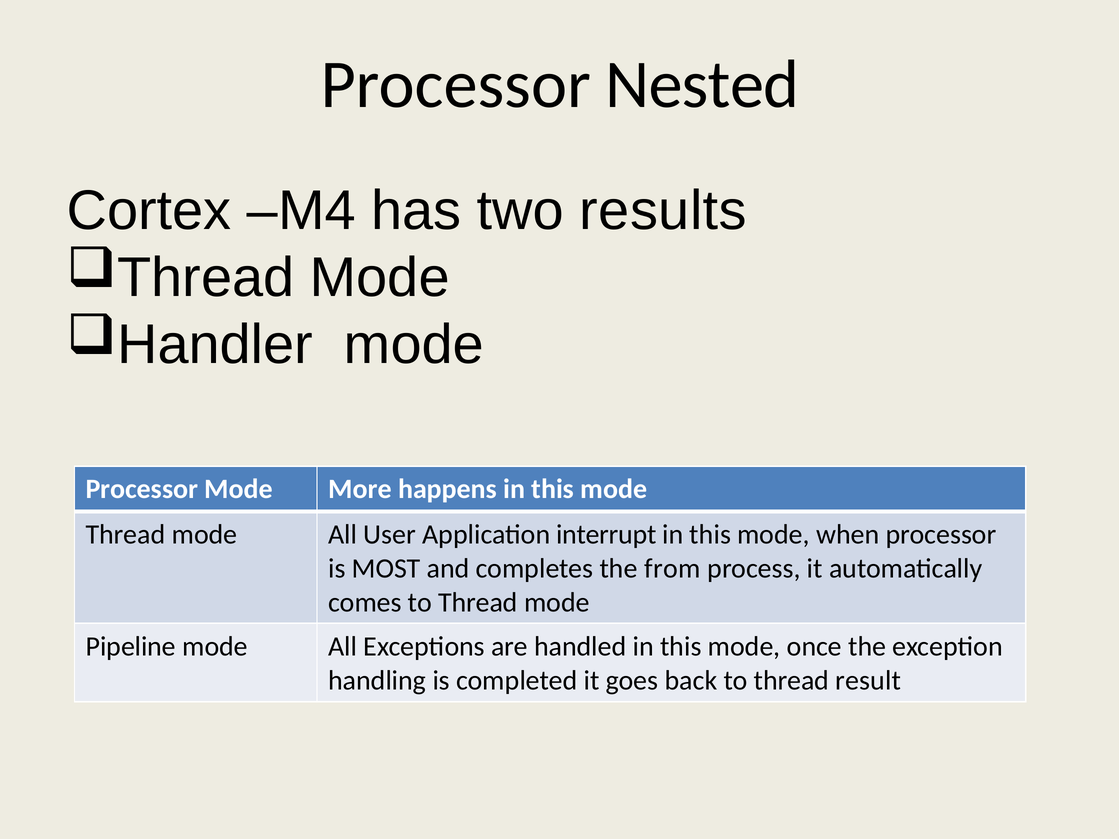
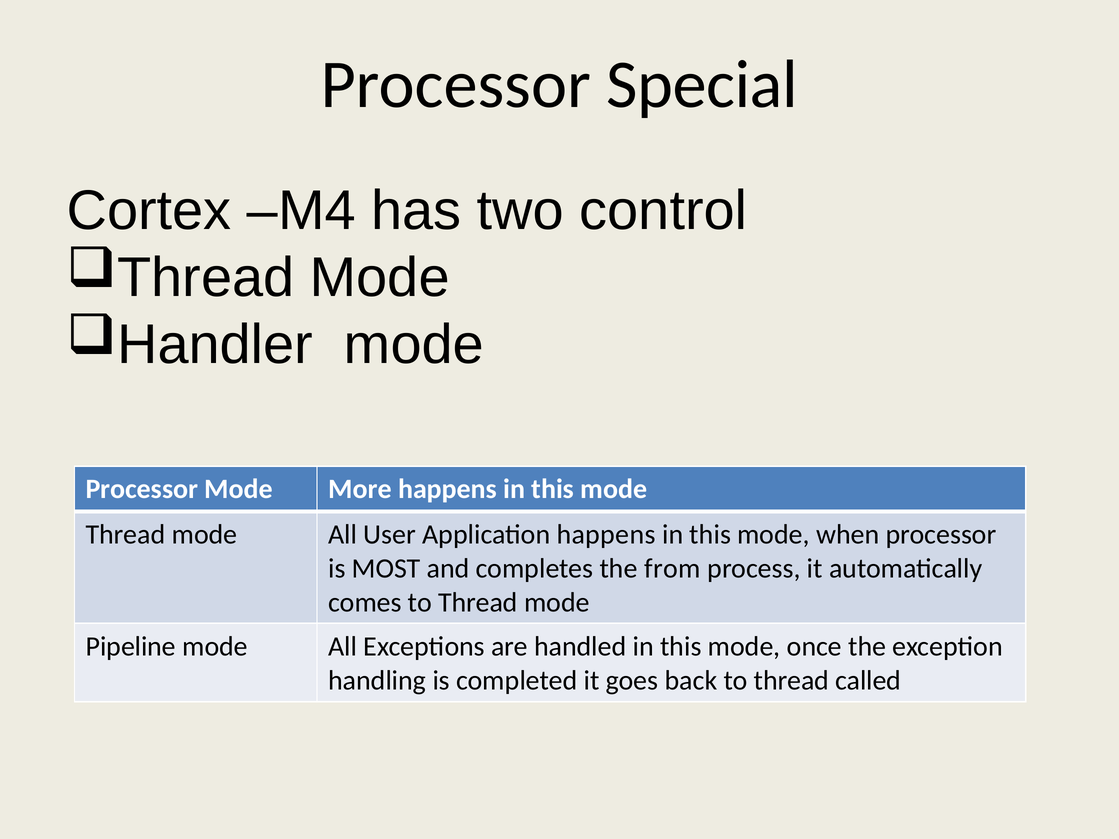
Nested: Nested -> Special (702, 85)
results: results -> control (663, 211)
Application interrupt: interrupt -> happens (606, 535)
result: result -> called (868, 681)
